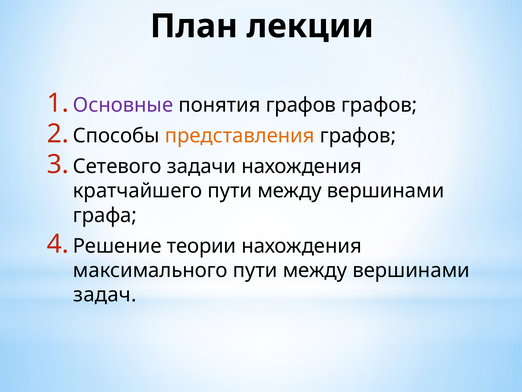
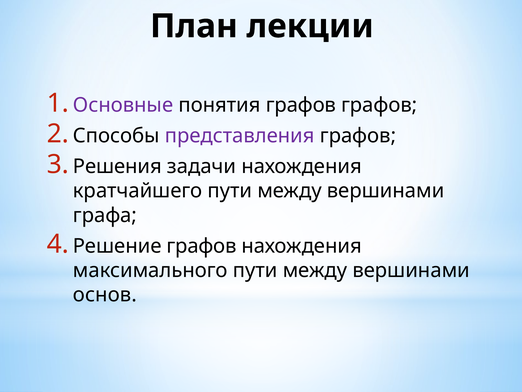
представления colour: orange -> purple (240, 136)
Сетевого: Сетевого -> Решения (117, 166)
Решение теории: теории -> графов (202, 246)
задач: задач -> основ (105, 294)
